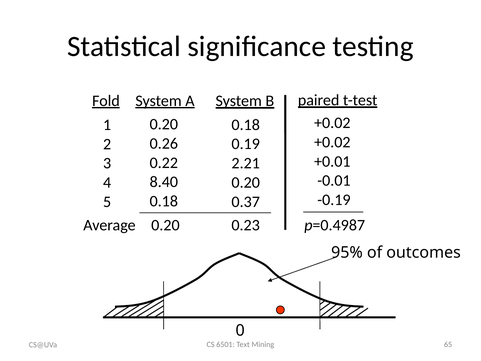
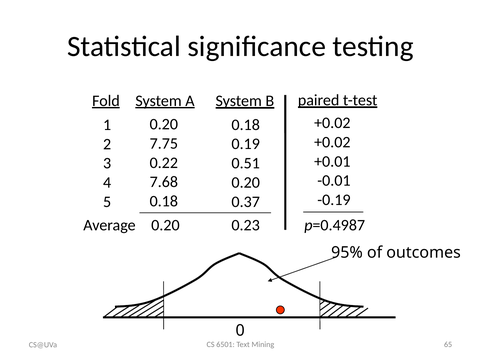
0.26: 0.26 -> 7.75 (164, 143)
2.21: 2.21 -> 0.51 (246, 163)
8.40: 8.40 -> 7.68 (164, 182)
